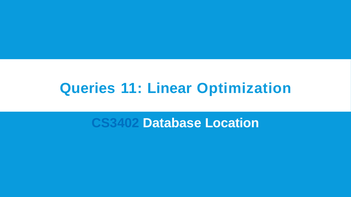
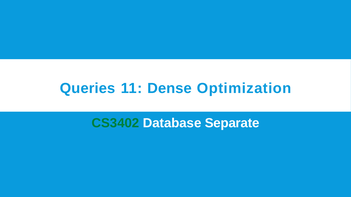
Linear: Linear -> Dense (170, 88)
CS3402 colour: blue -> green (115, 123)
Location: Location -> Separate (232, 123)
